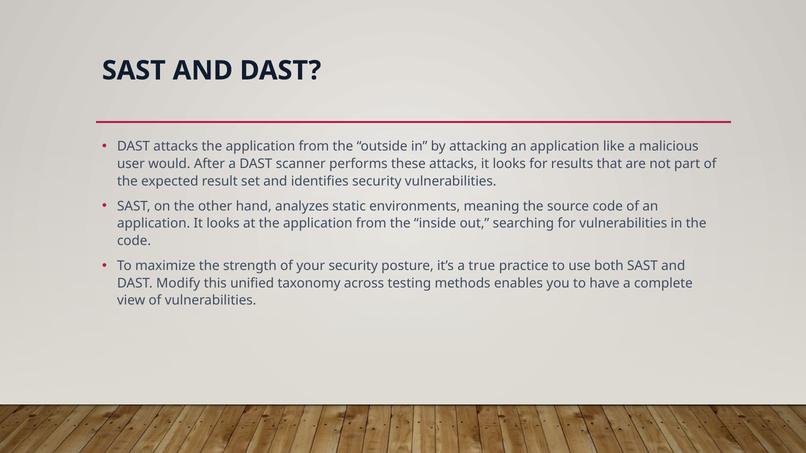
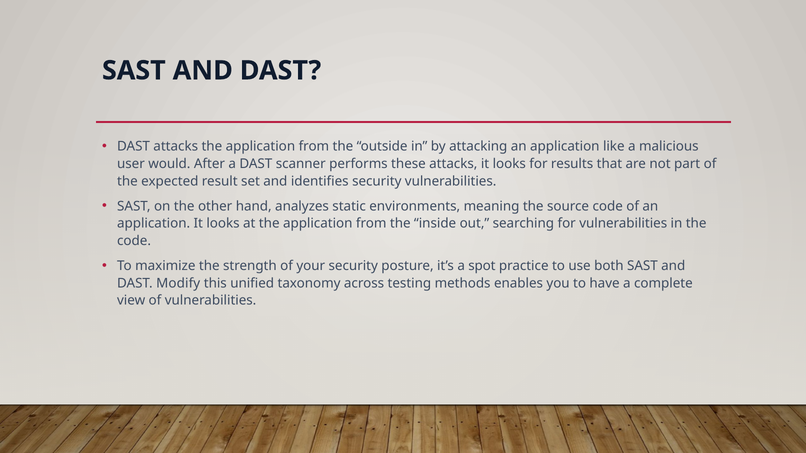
true: true -> spot (482, 266)
